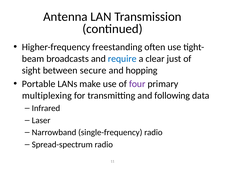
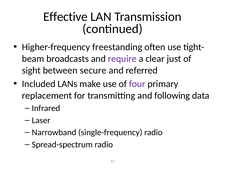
Antenna: Antenna -> Effective (65, 17)
require colour: blue -> purple (122, 59)
hopping: hopping -> referred (142, 70)
Portable: Portable -> Included (39, 84)
multiplexing: multiplexing -> replacement (47, 95)
